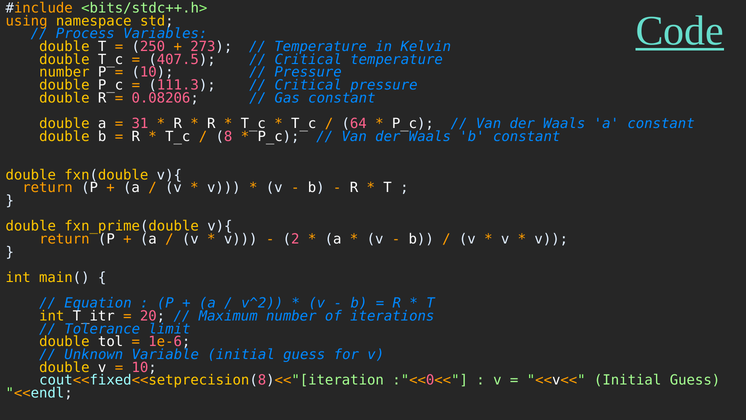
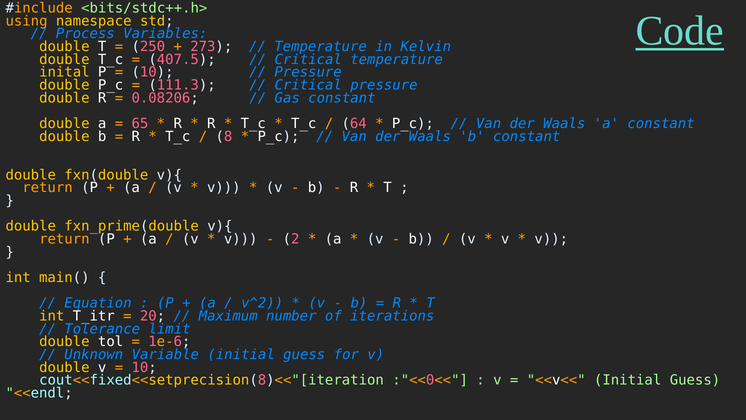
number: number -> inital (64, 72)
31: 31 -> 65 (140, 124)
